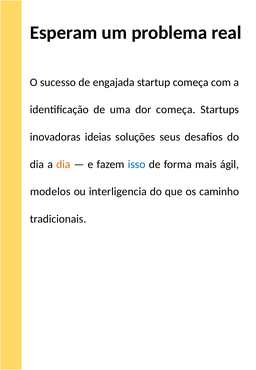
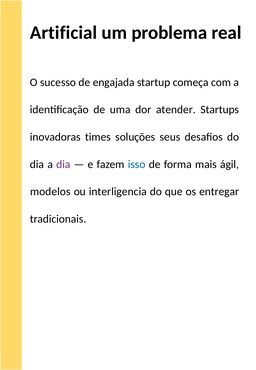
Esperam: Esperam -> Artificial (64, 33)
dor começa: começa -> atender (176, 110)
ideias: ideias -> times (98, 137)
dia colour: orange -> purple (63, 164)
caminho: caminho -> entregar (219, 191)
